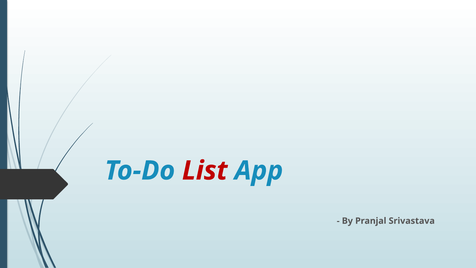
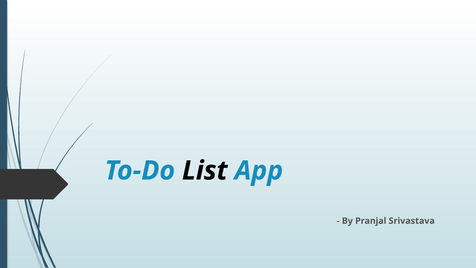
List colour: red -> black (205, 171)
